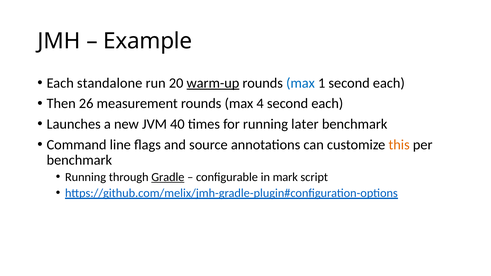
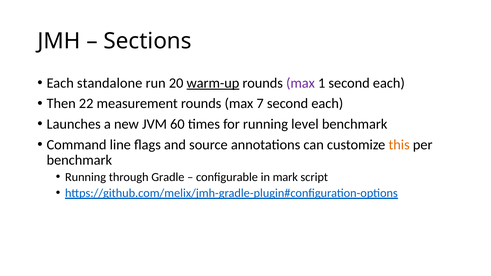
Example: Example -> Sections (148, 41)
max colour: blue -> purple (300, 83)
26: 26 -> 22 (86, 104)
4: 4 -> 7 (260, 104)
40: 40 -> 60 (177, 124)
later: later -> level (305, 124)
Gradle underline: present -> none (168, 177)
